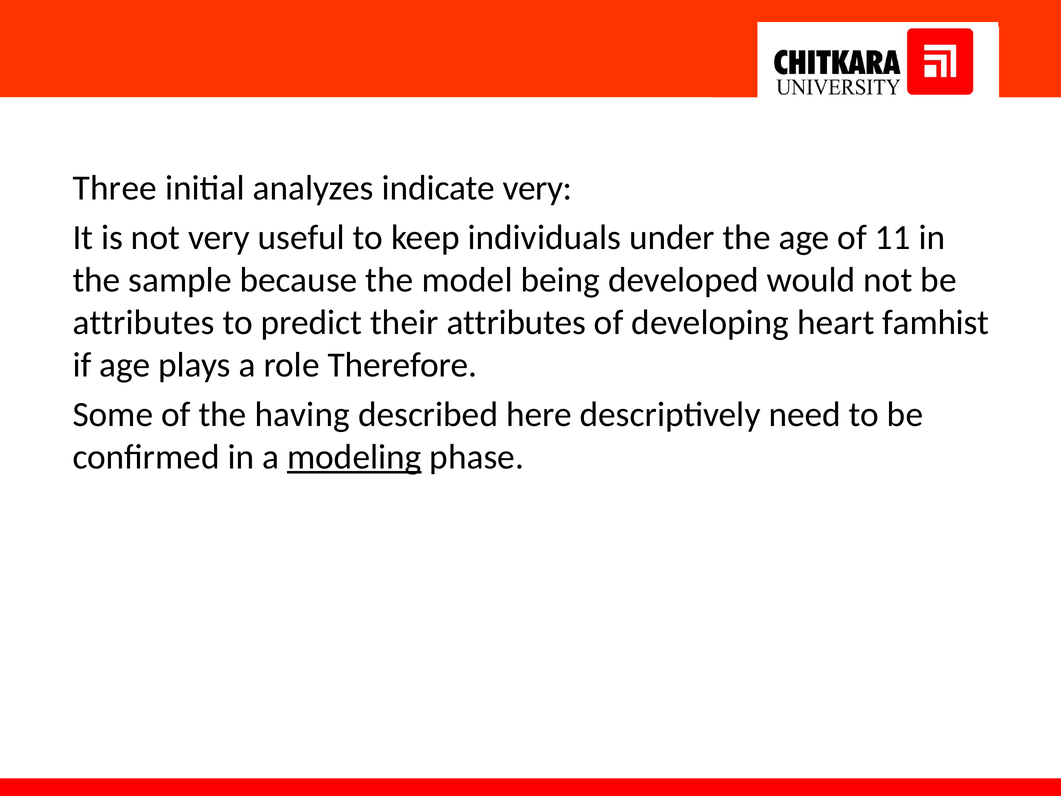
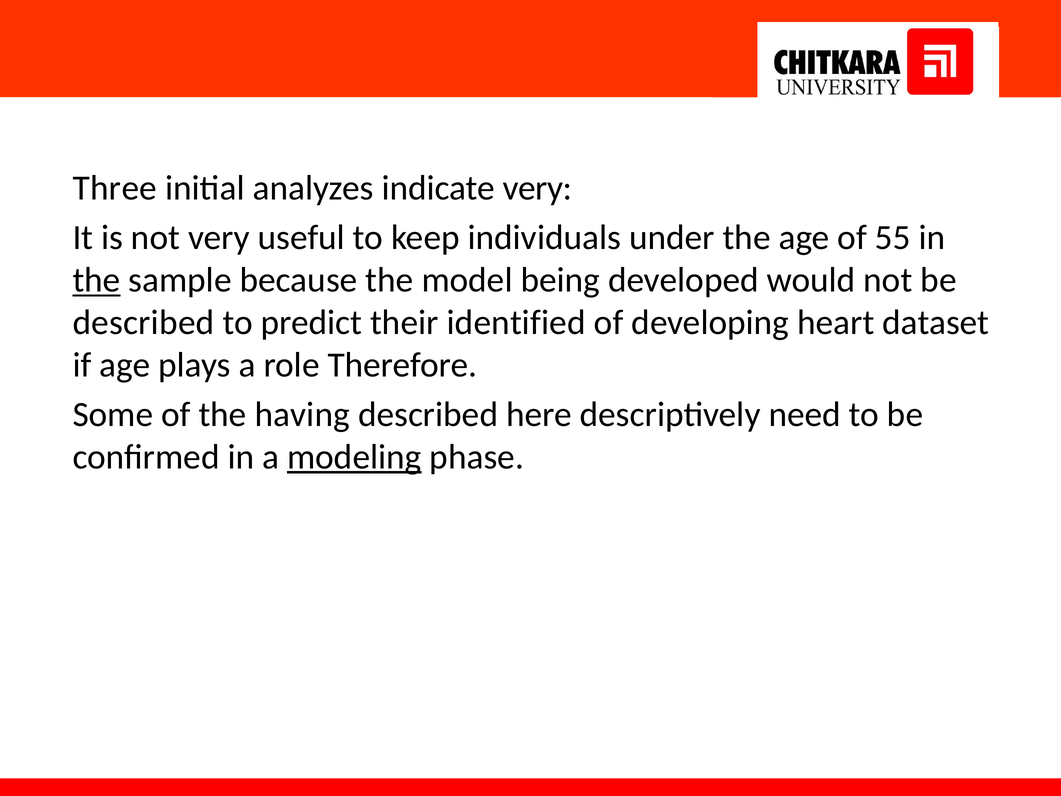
11: 11 -> 55 (893, 238)
the underline: none -> present (97, 280)
attributes: attributes -> described (143, 323)
their attributes: attributes -> identified (516, 323)
famhist: famhist -> dataset (936, 323)
